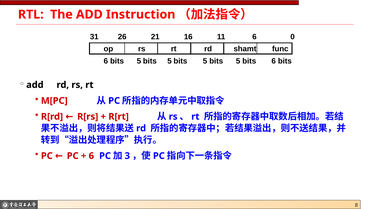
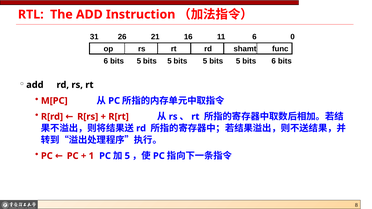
6: 6 -> 1 (91, 156)
3: 3 -> 5 (127, 156)
